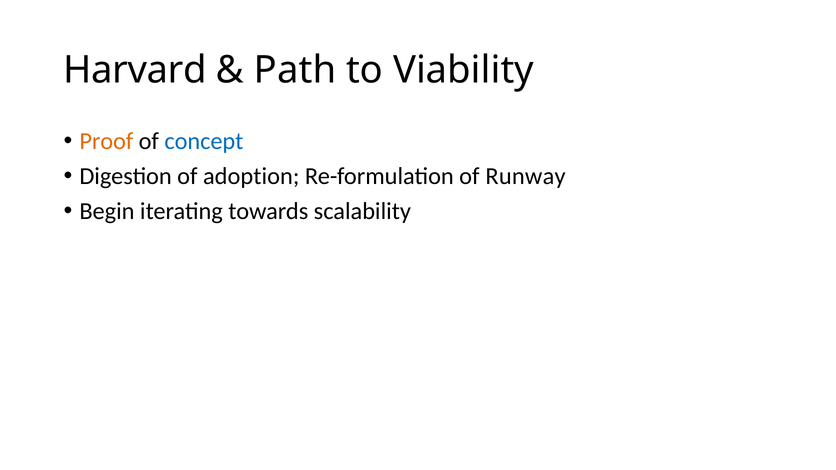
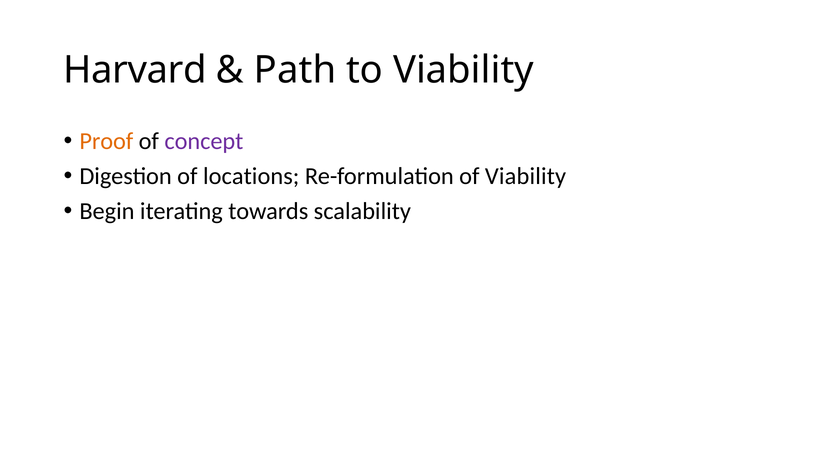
concept colour: blue -> purple (204, 141)
adoption: adoption -> locations (251, 176)
of Runway: Runway -> Viability (526, 176)
